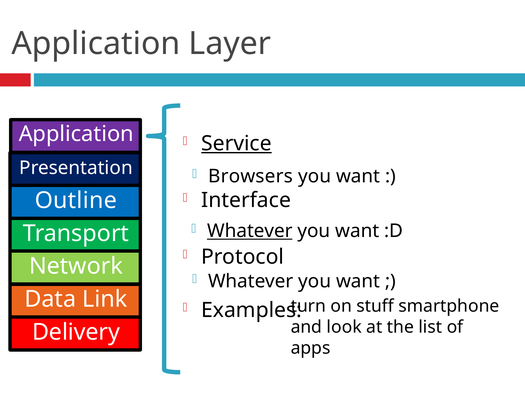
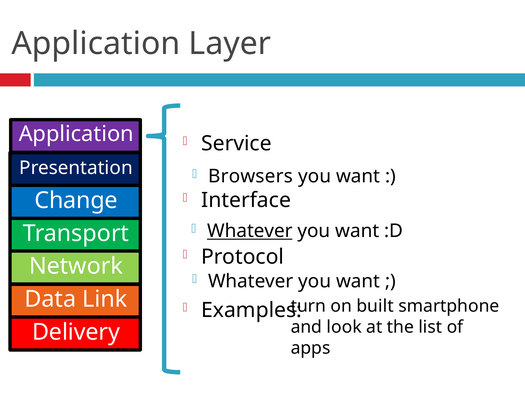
Service underline: present -> none (236, 144)
Outline: Outline -> Change (76, 201)
stuff: stuff -> built (375, 307)
